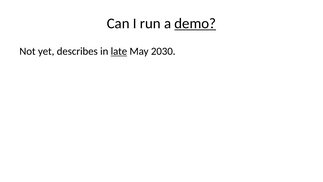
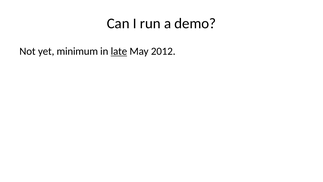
demo underline: present -> none (195, 23)
describes: describes -> minimum (77, 51)
2030: 2030 -> 2012 (163, 51)
